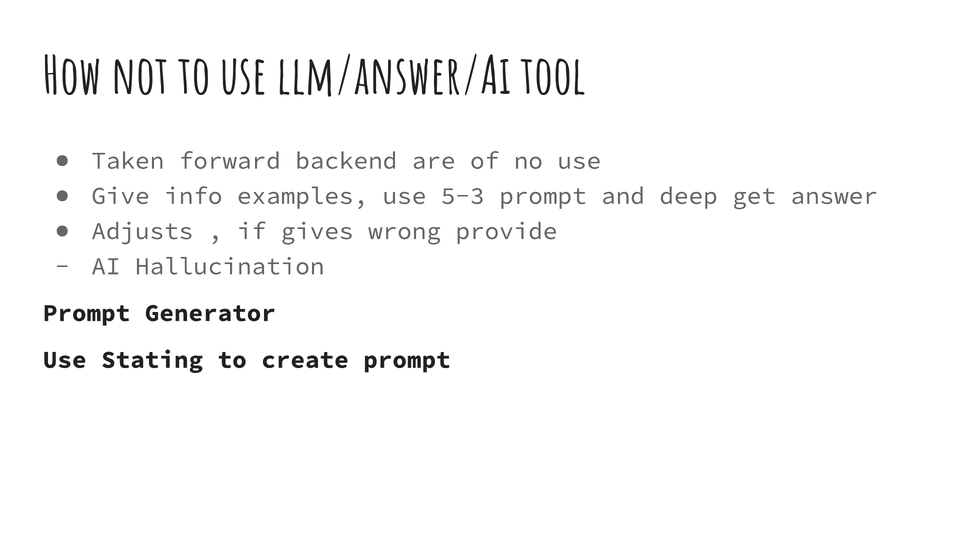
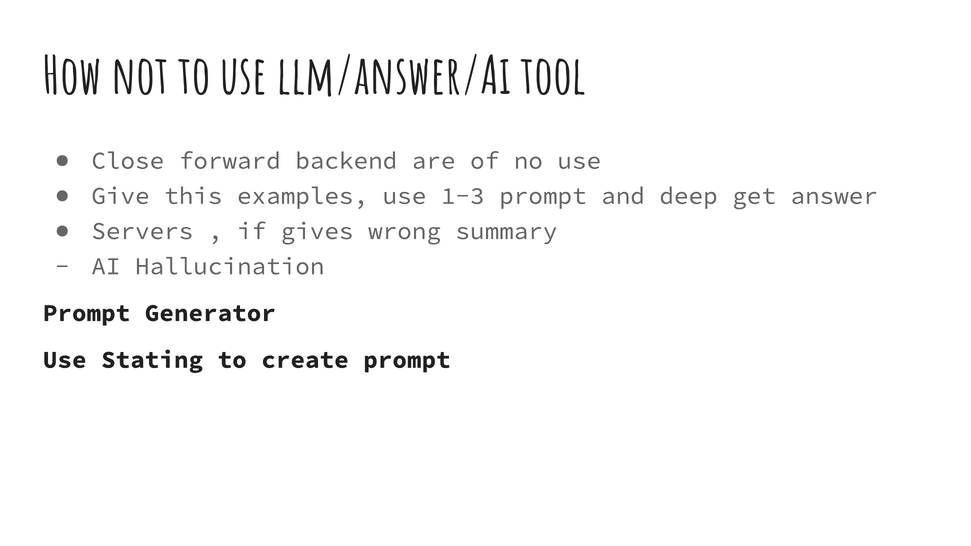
Taken: Taken -> Close (128, 161)
info: info -> this (193, 196)
5-3: 5-3 -> 1-3 (463, 196)
Adjusts: Adjusts -> Servers (142, 231)
provide: provide -> summary (506, 231)
